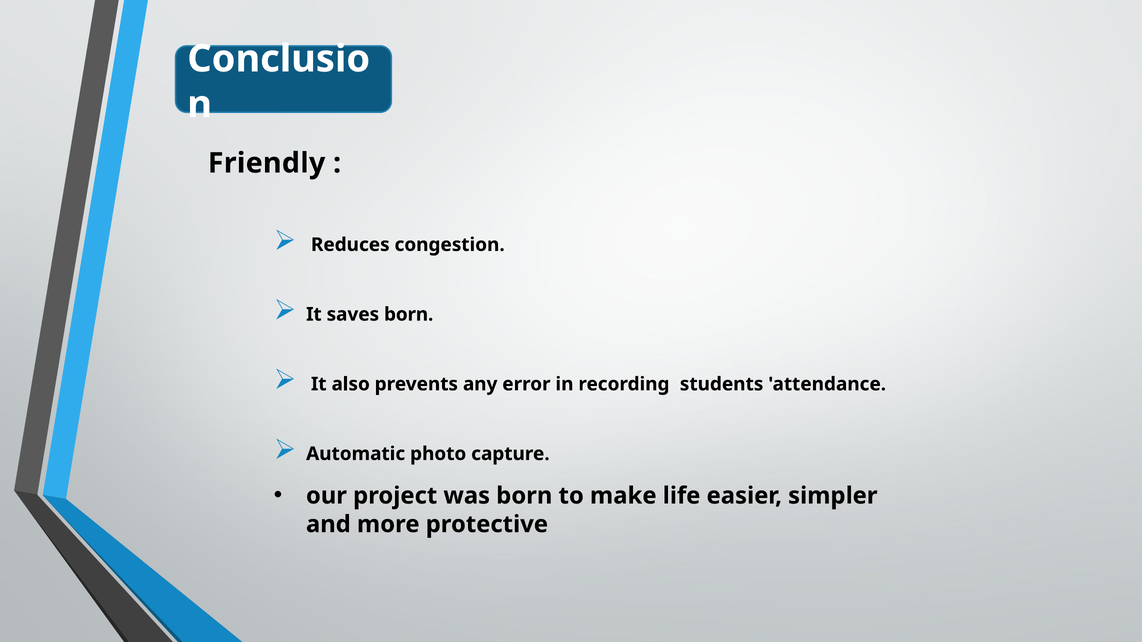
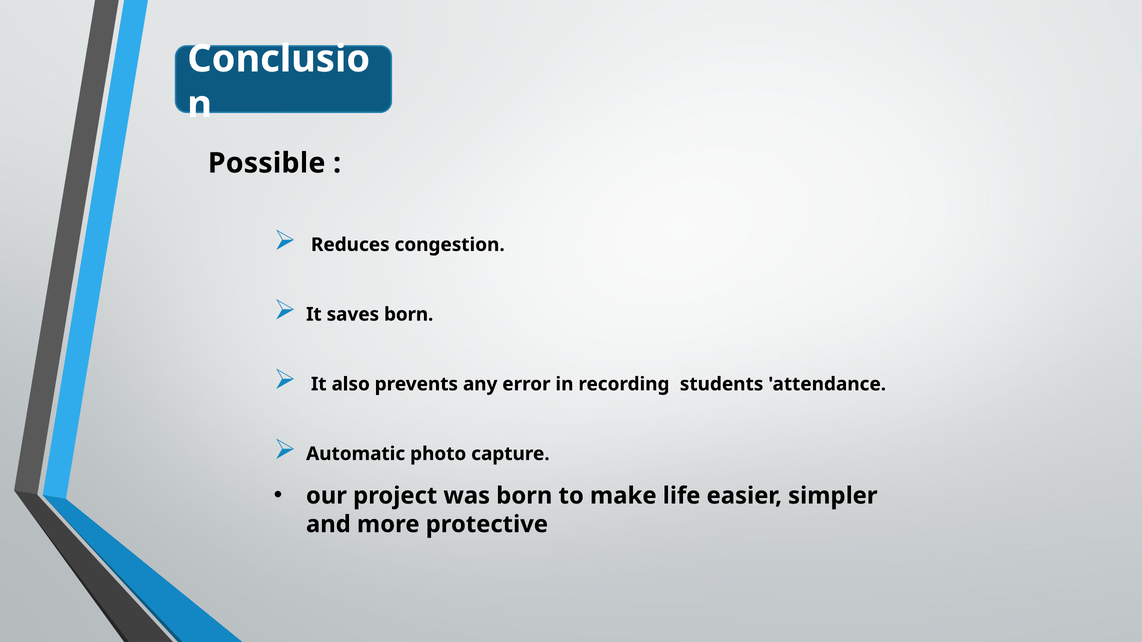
Friendly: Friendly -> Possible (267, 163)
